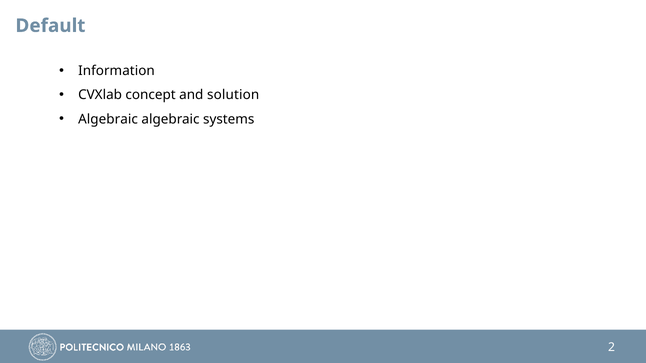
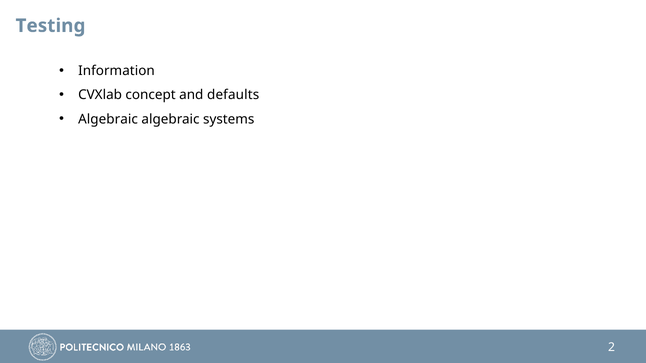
Default: Default -> Testing (50, 26)
solution: solution -> defaults (233, 95)
